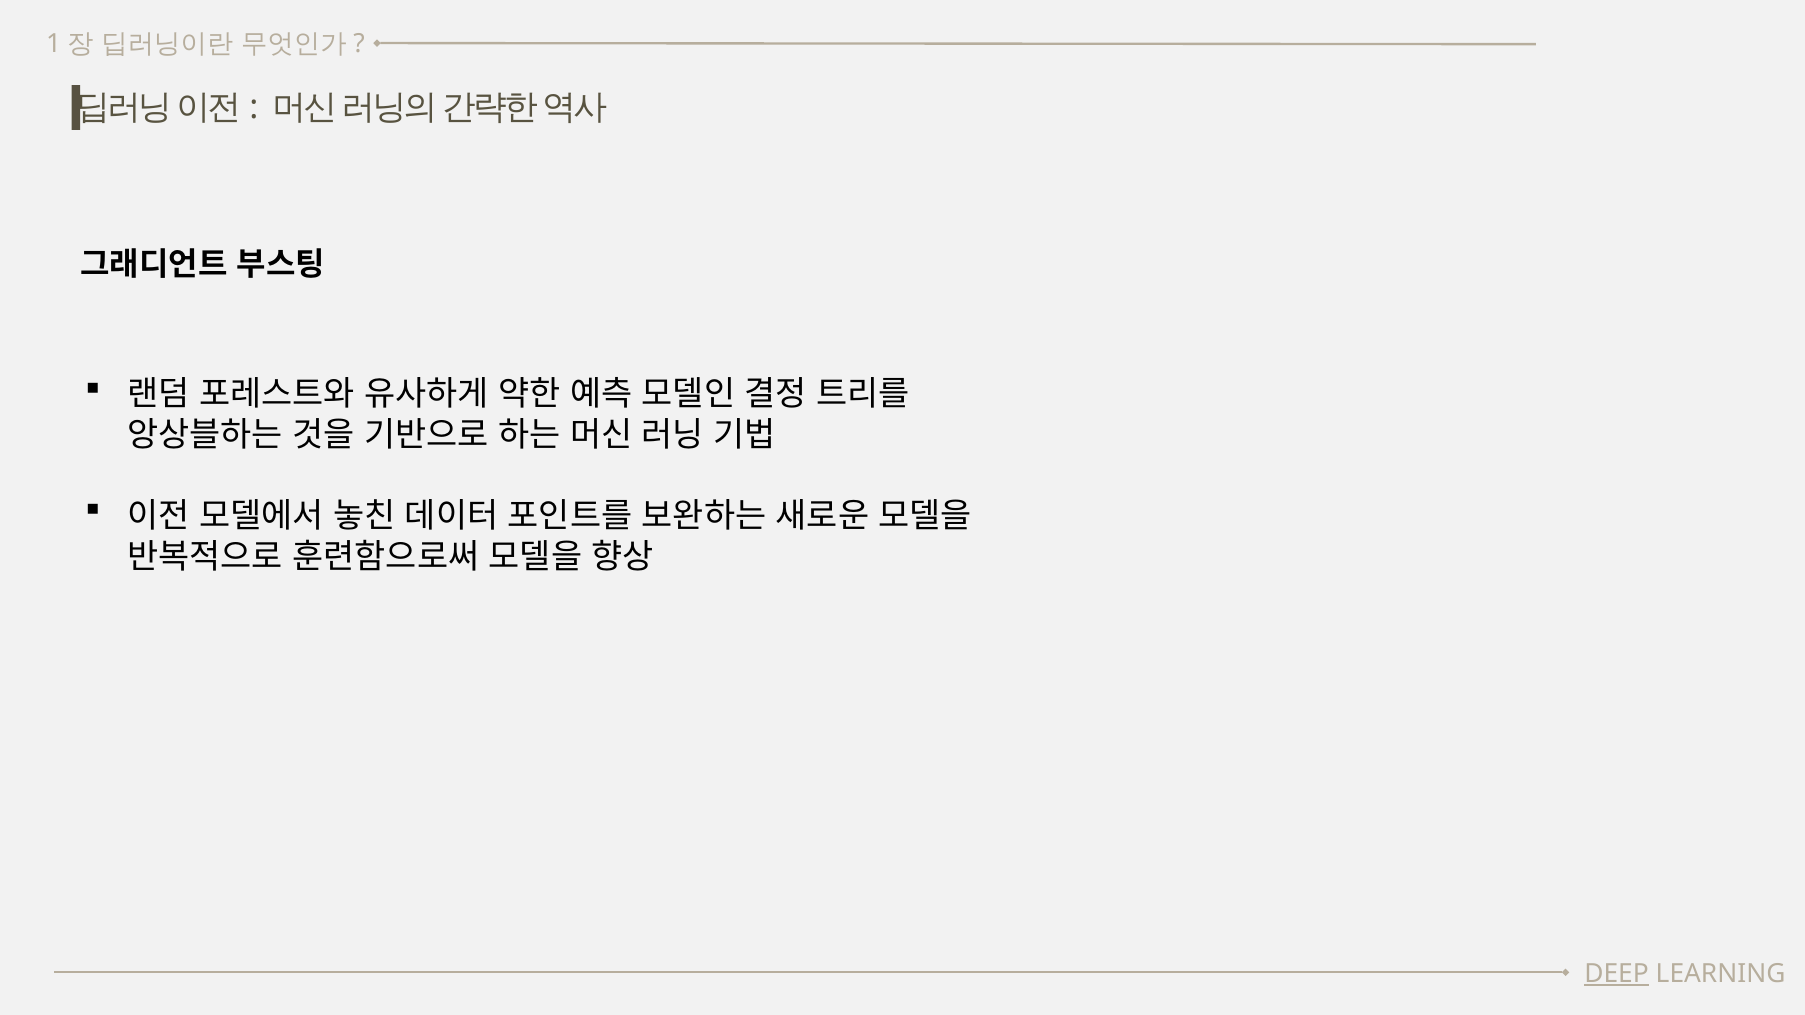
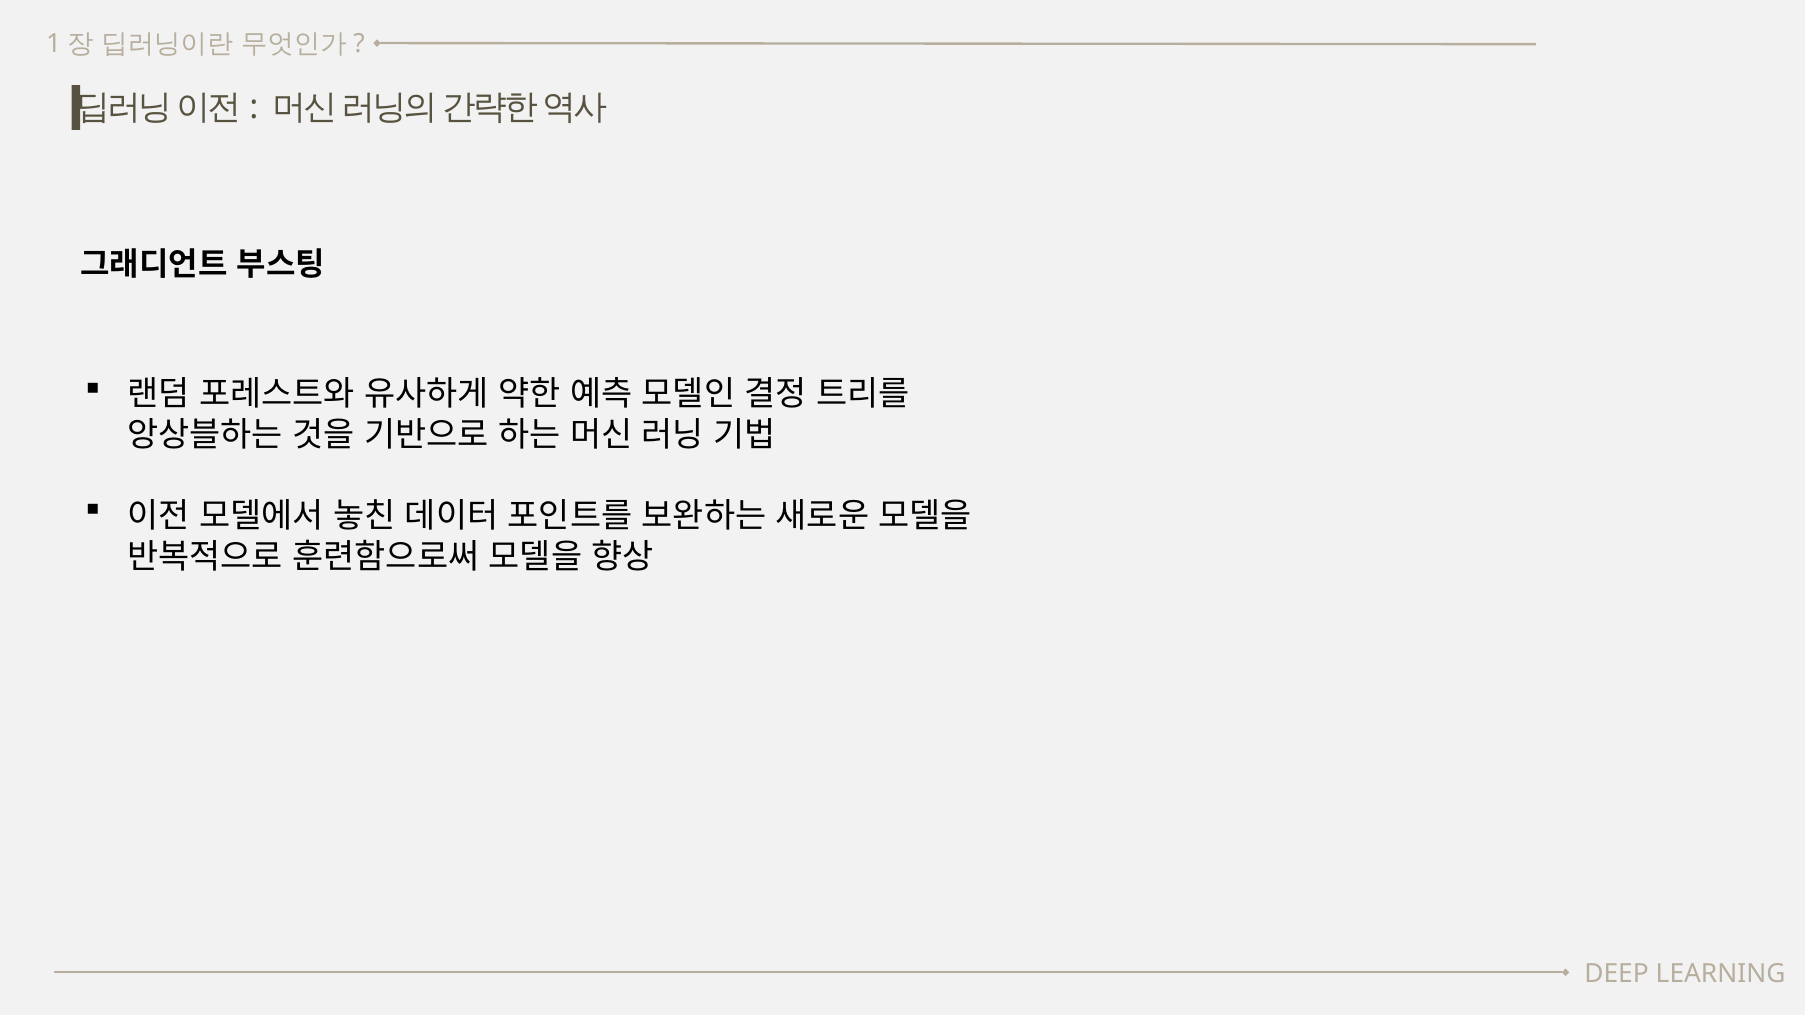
DEEP underline: present -> none (1617, 974)
